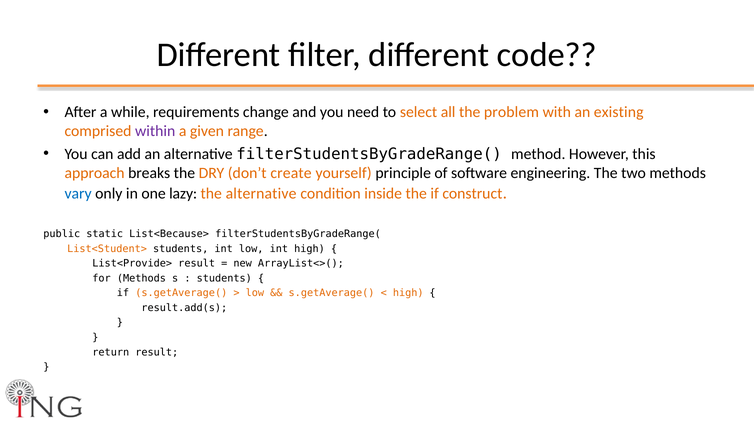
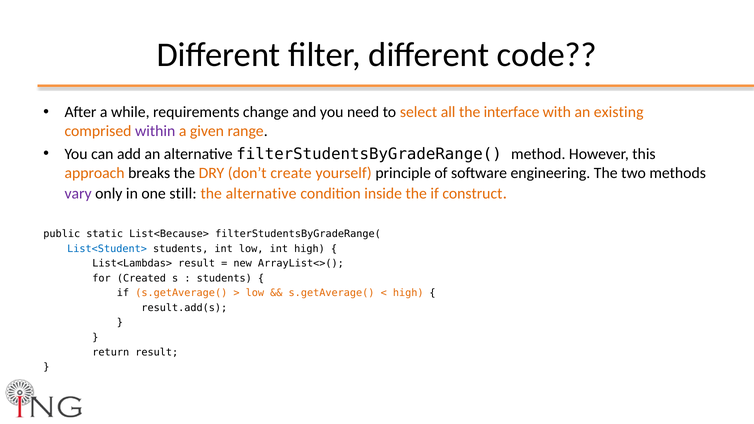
problem: problem -> interface (512, 112)
vary colour: blue -> purple (78, 193)
lazy: lazy -> still (183, 193)
List<Student> colour: orange -> blue (107, 249)
List<Provide>: List<Provide> -> List<Lambdas> (132, 264)
for Methods: Methods -> Created (141, 278)
